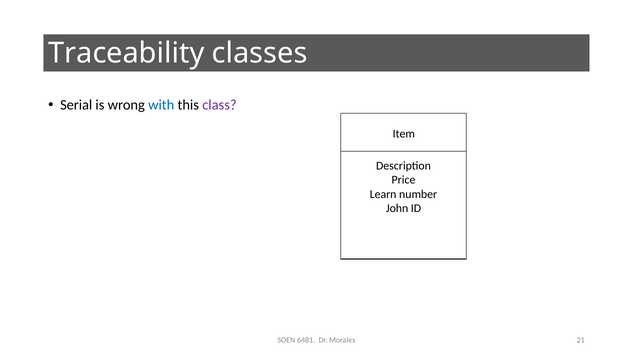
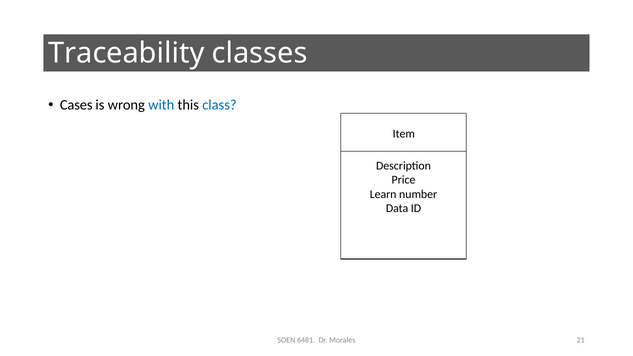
Serial: Serial -> Cases (76, 105)
class colour: purple -> blue (219, 105)
John: John -> Data (397, 208)
